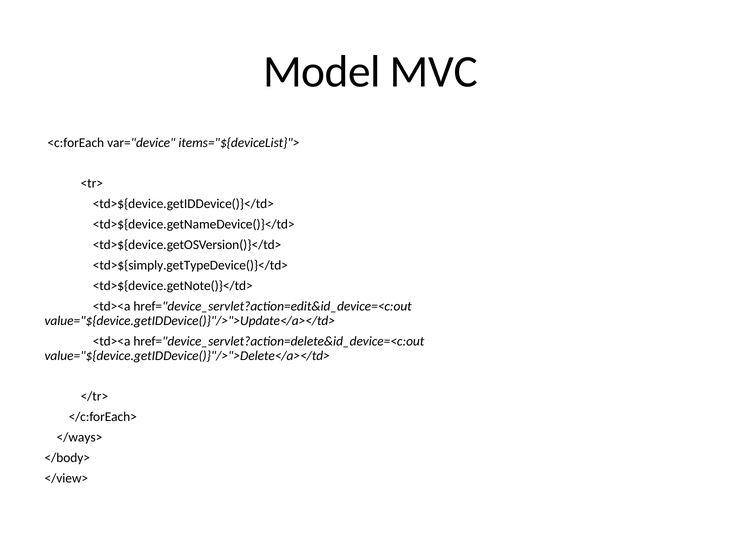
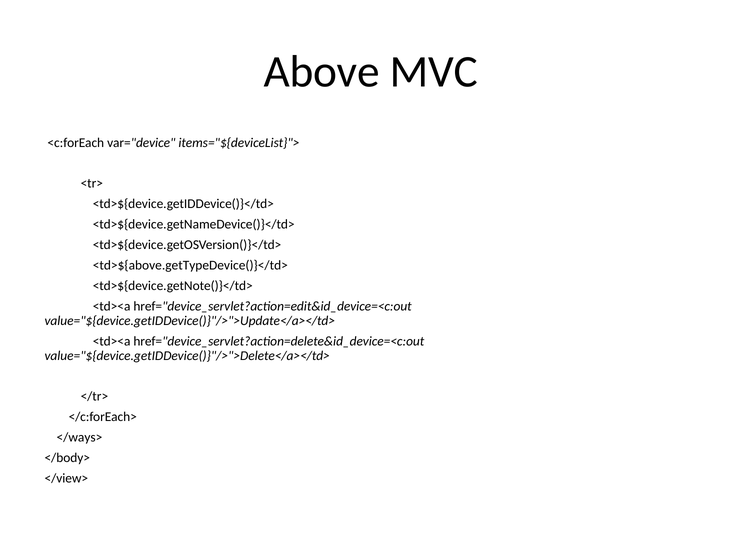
Model: Model -> Above (322, 72)
<td>${simply.getTypeDevice()}</td>: <td>${simply.getTypeDevice()}</td> -> <td>${above.getTypeDevice()}</td> (190, 265)
